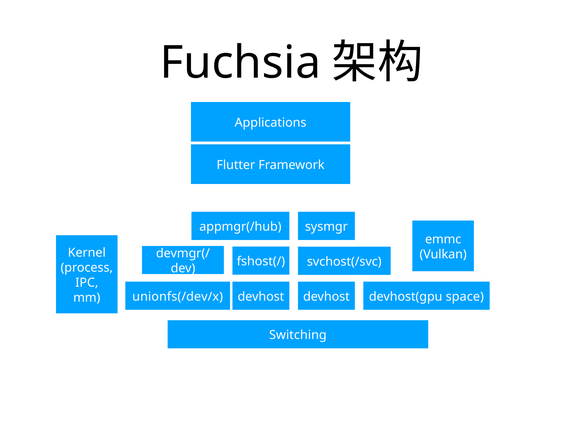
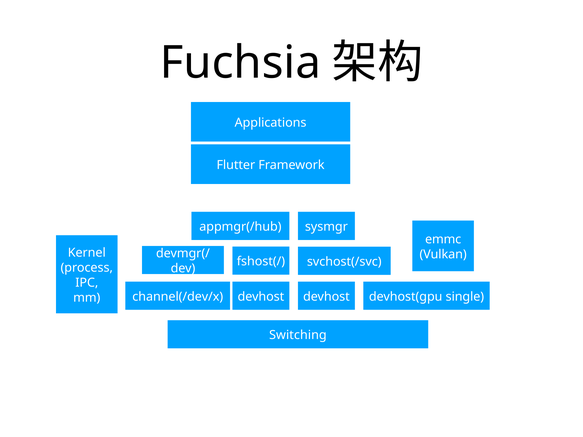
unionfs(/dev/x: unionfs(/dev/x -> channel(/dev/x (178, 297)
space: space -> single (465, 297)
